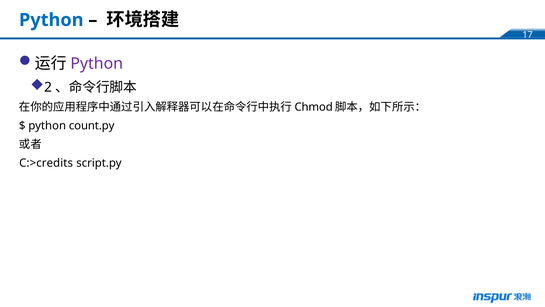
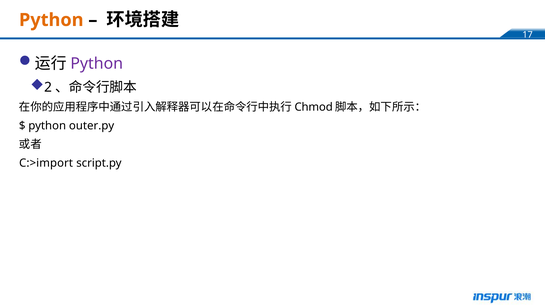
Python colour: blue -> orange (51, 20)
count.py: count.py -> outer.py (92, 126)
C:>credits: C:>credits -> C:>import (46, 163)
